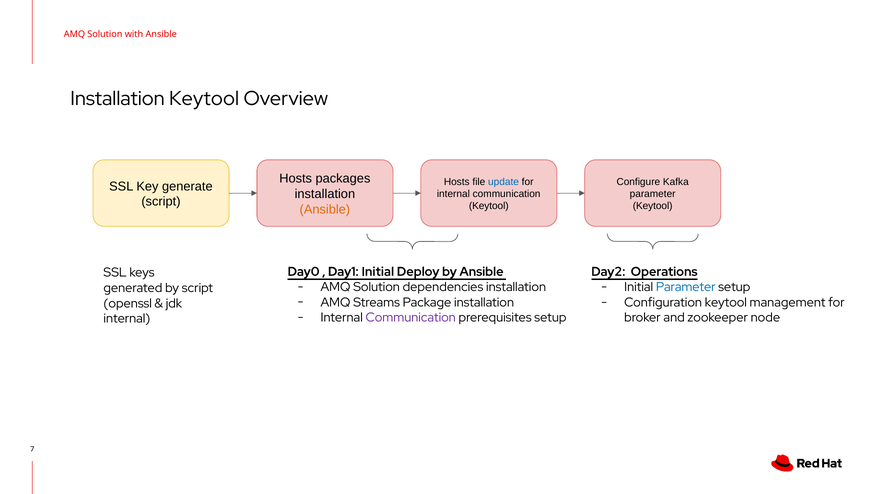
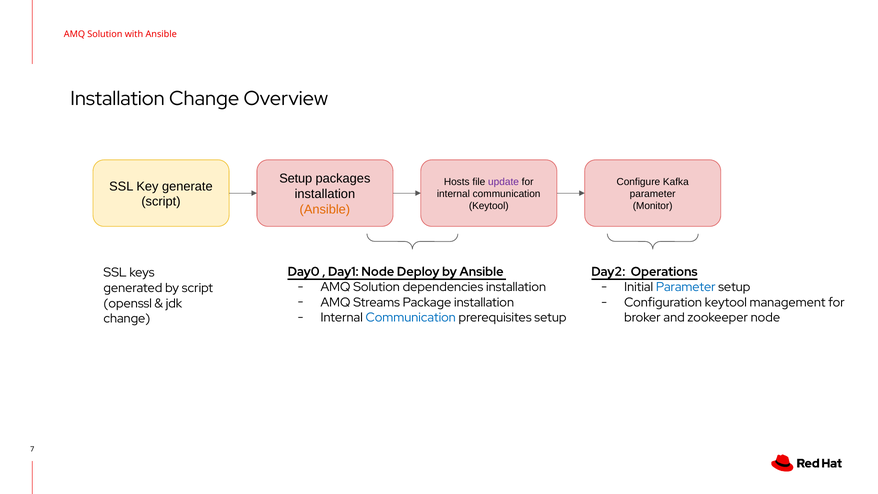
Installation Keytool: Keytool -> Change (204, 98)
Hosts: Hosts -> Setup (296, 179)
update colour: blue -> purple (503, 182)
Keytool: Keytool -> Monitor (653, 206)
Day1 Initial: Initial -> Node (378, 272)
Communication colour: purple -> blue (411, 318)
internal: internal -> change (127, 319)
